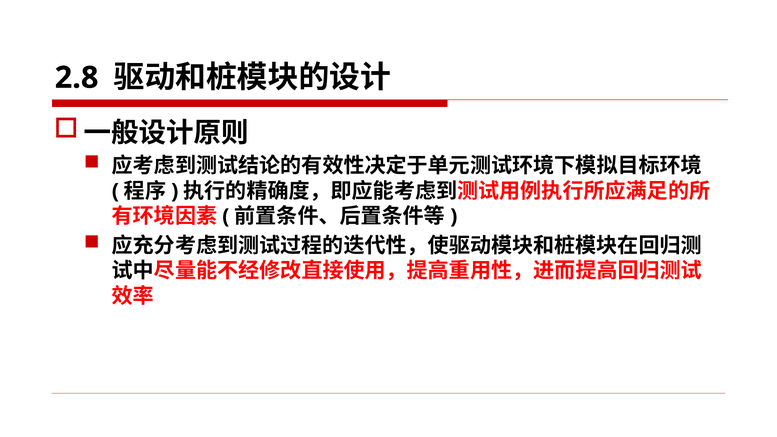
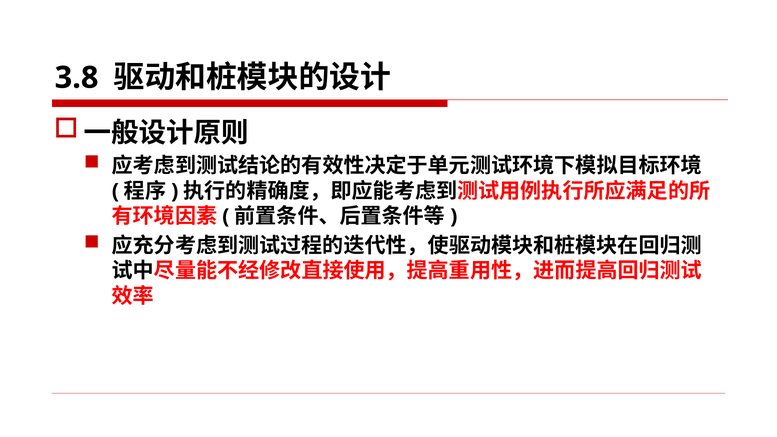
2.8: 2.8 -> 3.8 (77, 78)
